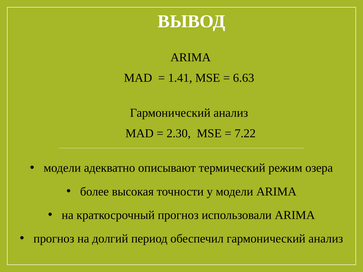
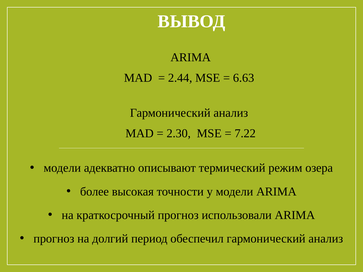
1.41: 1.41 -> 2.44 (180, 78)
